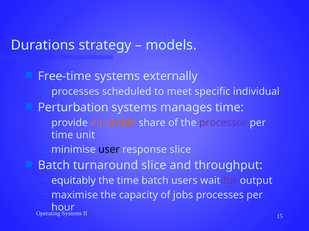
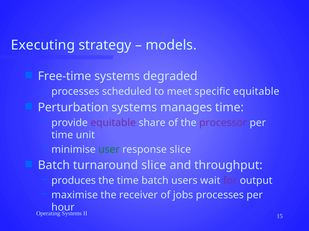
Durations: Durations -> Executing (43, 45)
externally: externally -> degraded (170, 77)
specific individual: individual -> equitable (256, 92)
equitable colour: orange -> purple (113, 123)
user colour: black -> green (109, 150)
equitably: equitably -> produces (74, 181)
capacity: capacity -> receiver (138, 196)
